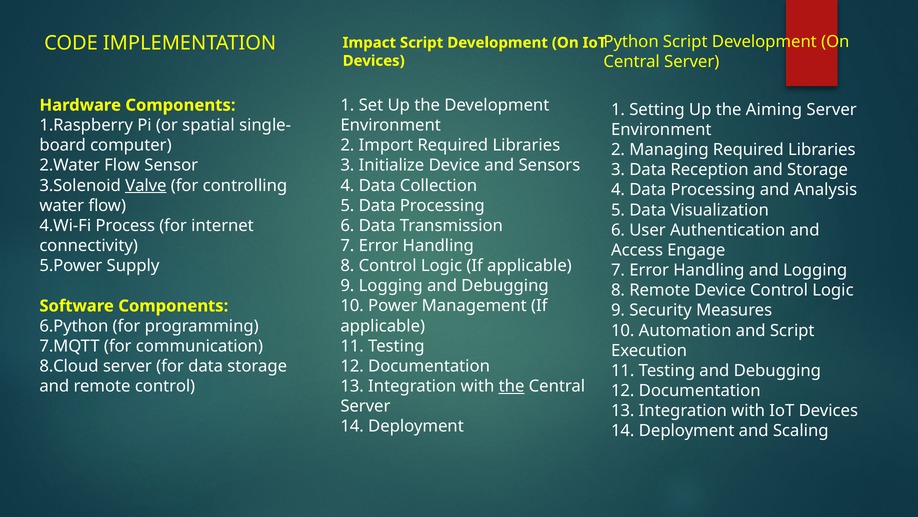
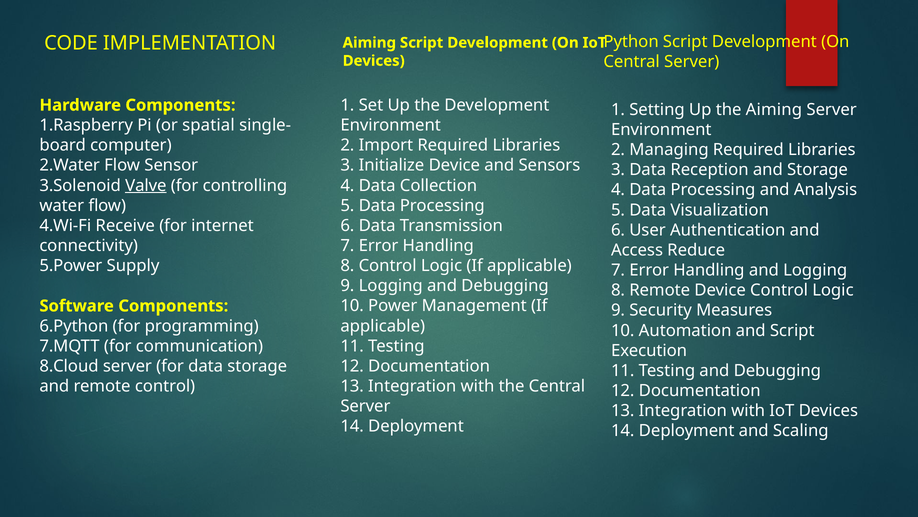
Impact: Impact -> Aiming (369, 43)
Process: Process -> Receive (125, 226)
Engage: Engage -> Reduce (696, 250)
the underline: present -> none (512, 387)
